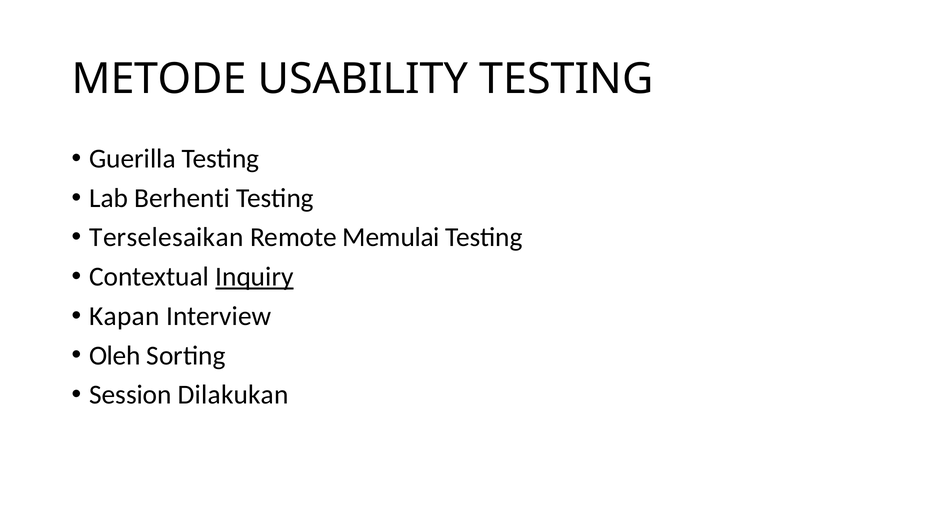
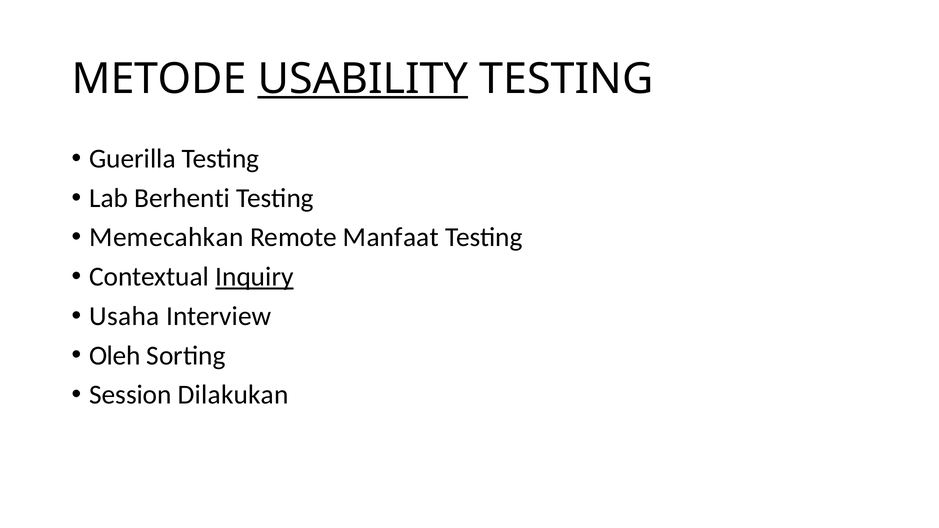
USABILITY underline: none -> present (363, 79)
Terselesaikan: Terselesaikan -> Memecahkan (166, 238)
Memulai: Memulai -> Manfaat (391, 238)
Kapan: Kapan -> Usaha (124, 316)
